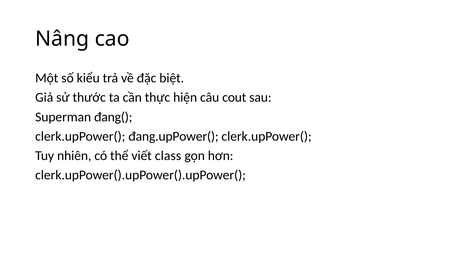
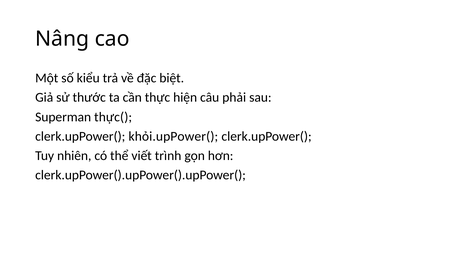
cout: cout -> phải (234, 97)
đang(: đang( -> thực( (113, 117)
đang.upPower(: đang.upPower( -> khỏi.upPower( (173, 136)
class: class -> trình (168, 156)
